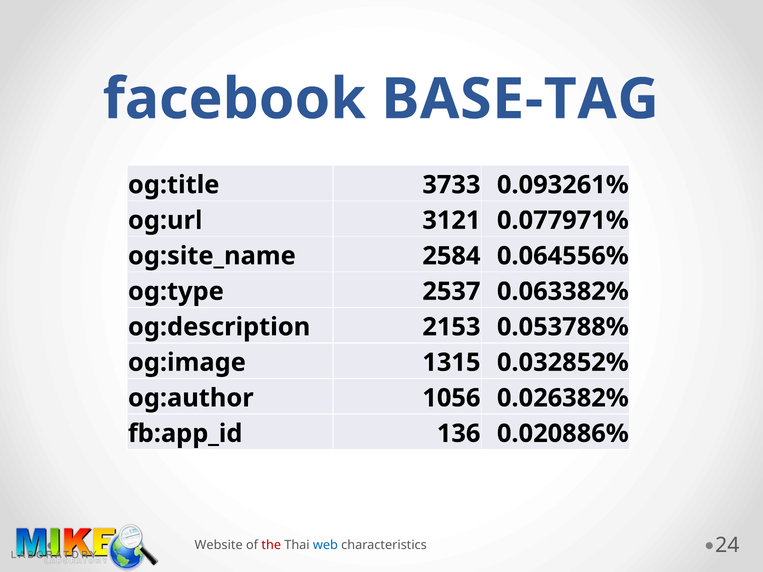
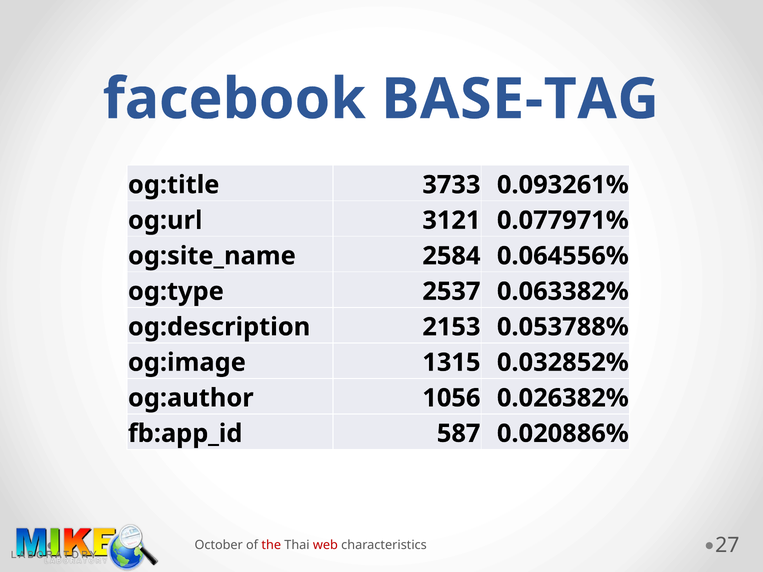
136: 136 -> 587 (459, 434)
Website: Website -> October (219, 545)
web colour: blue -> red (325, 545)
24: 24 -> 27 (727, 545)
